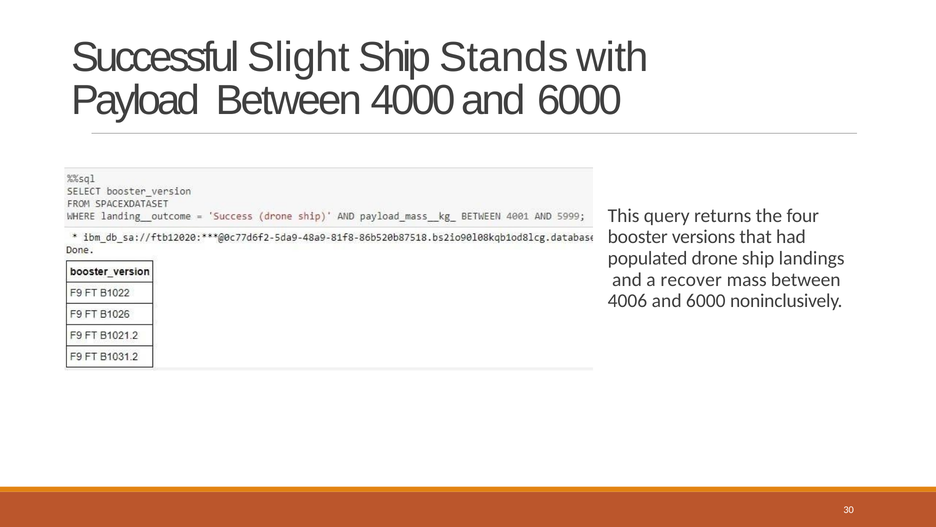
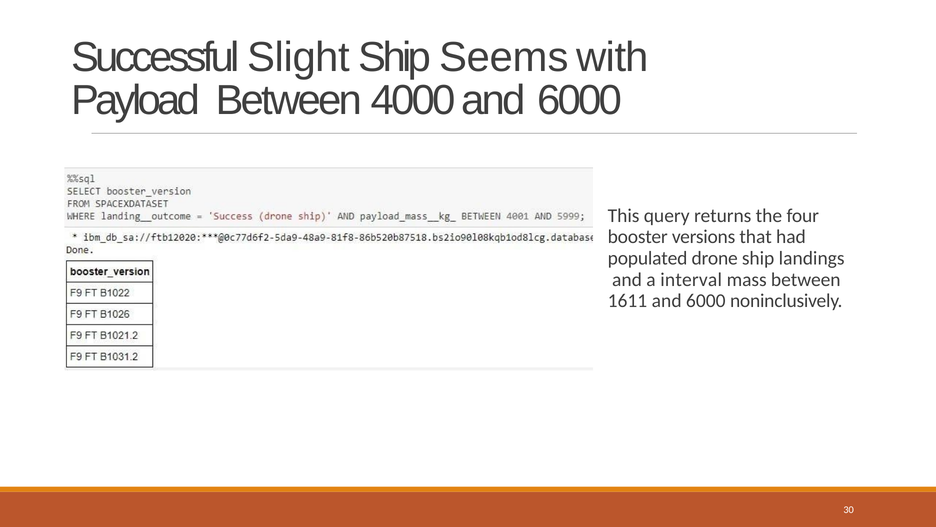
Stands: Stands -> Seems (504, 58)
recover: recover -> interval (691, 279)
4006: 4006 -> 1611 (627, 301)
